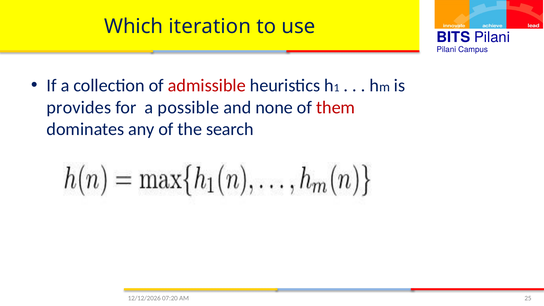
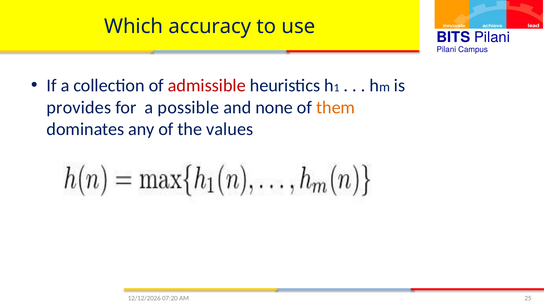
iteration: iteration -> accuracy (210, 27)
them colour: red -> orange (336, 107)
search: search -> values (230, 129)
